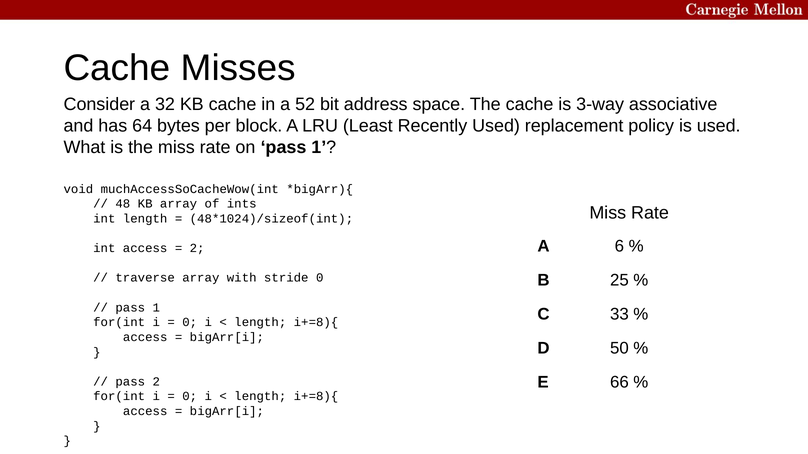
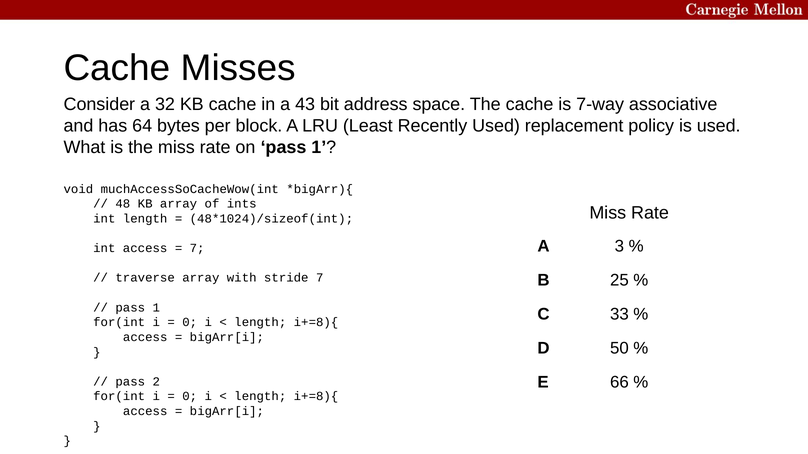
52: 52 -> 43 (305, 104)
3-way: 3-way -> 7-way (600, 104)
6: 6 -> 3 (619, 246)
2: 2 -> 7 (197, 249)
stride 0: 0 -> 7 (320, 278)
